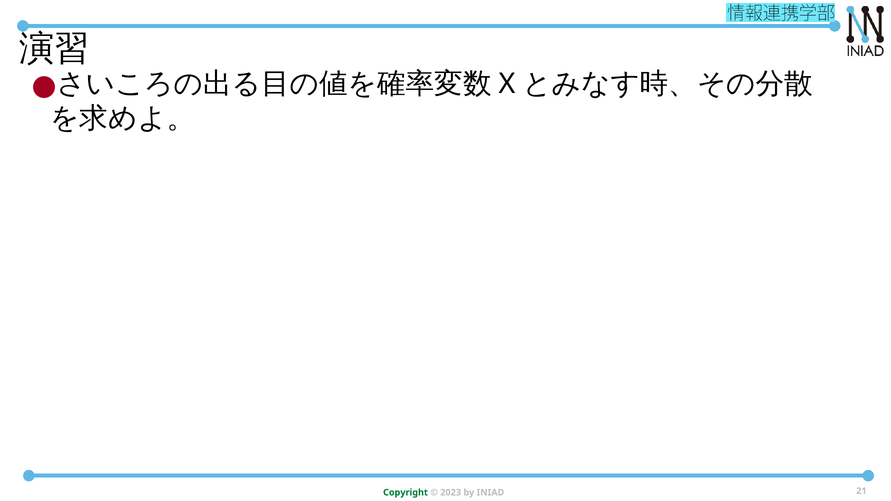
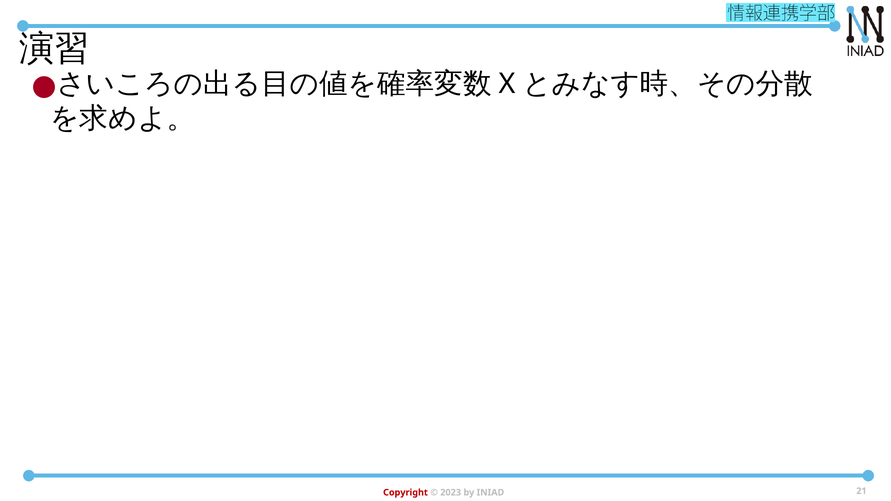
Copyright colour: green -> red (405, 493)
